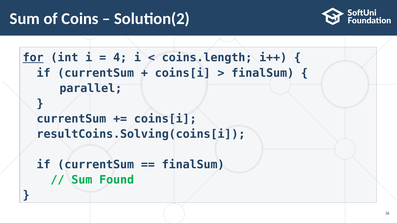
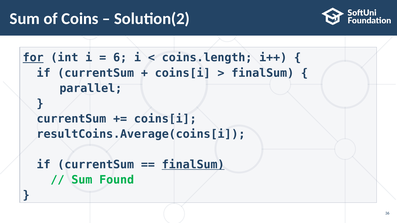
4: 4 -> 6 (120, 58)
resultCoins.Solving(coins[i: resultCoins.Solving(coins[i -> resultCoins.Average(coins[i (141, 134)
finalSum underline: none -> present (193, 165)
